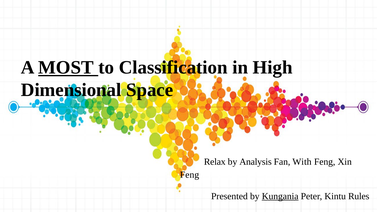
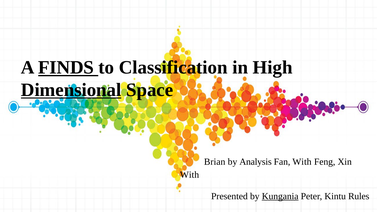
MOST: MOST -> FINDS (66, 67)
Dimensional underline: none -> present (71, 90)
Relax: Relax -> Brian (215, 162)
Feng: Feng -> With (190, 175)
